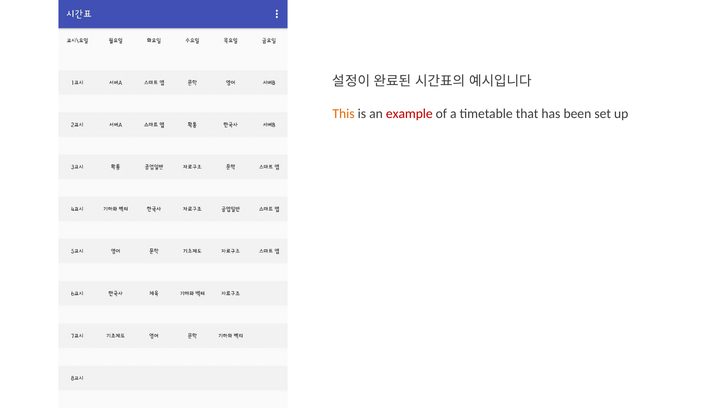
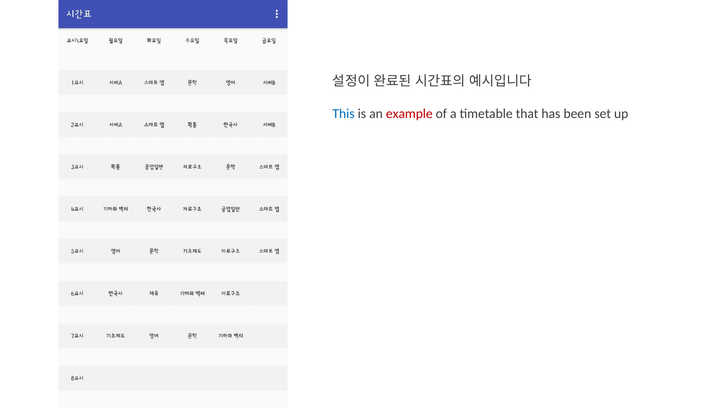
This colour: orange -> blue (344, 114)
